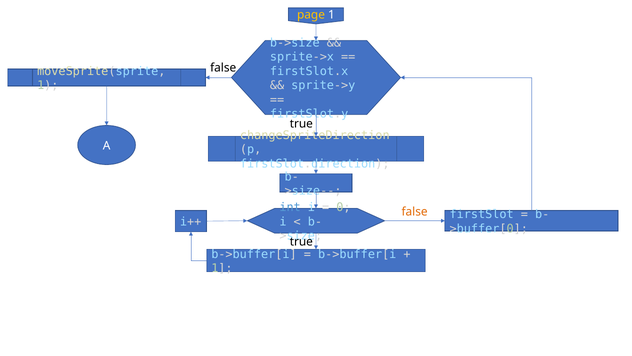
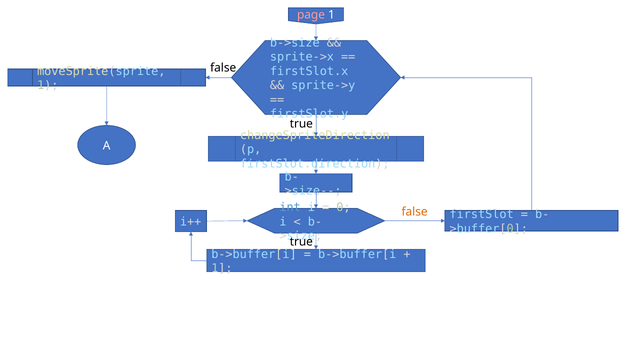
page colour: yellow -> pink (311, 15)
